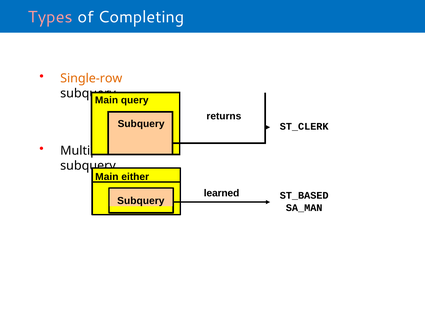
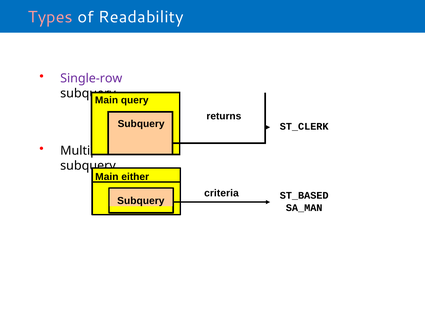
Completing: Completing -> Readability (141, 17)
Single-row colour: orange -> purple (91, 79)
learned: learned -> criteria (221, 194)
